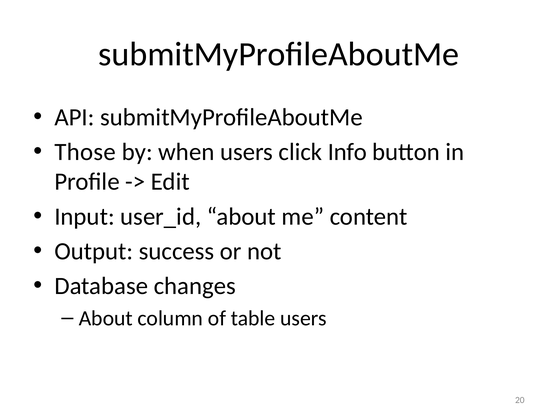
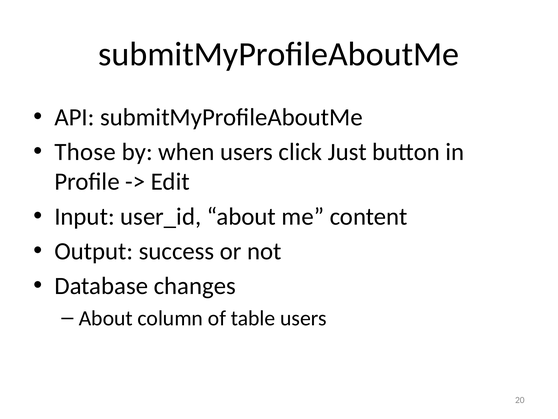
Info: Info -> Just (347, 152)
